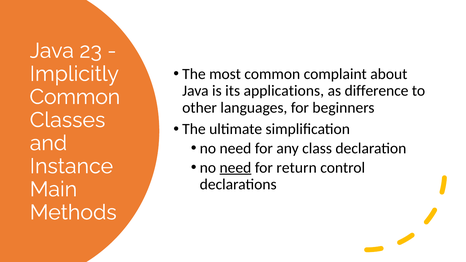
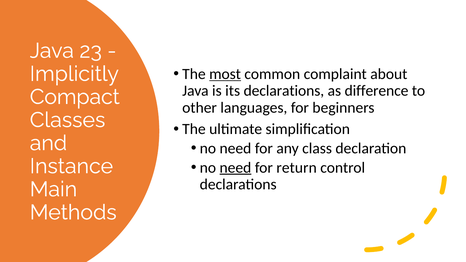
most underline: none -> present (225, 74)
its applications: applications -> declarations (284, 91)
Common: Common -> Compact (75, 97)
